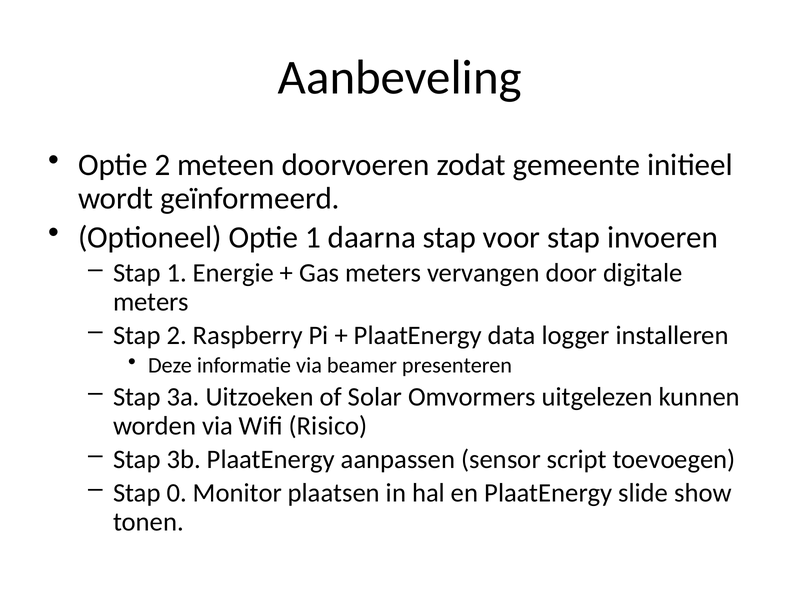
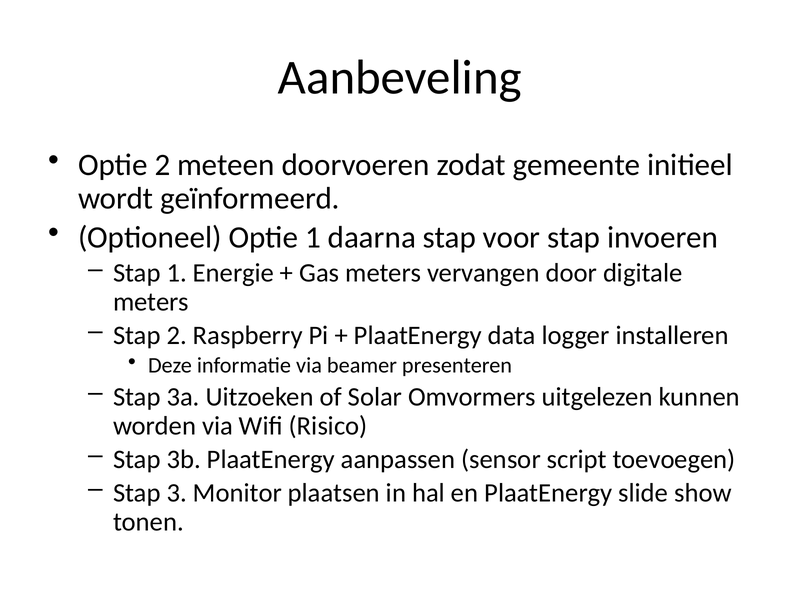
0: 0 -> 3 (177, 493)
